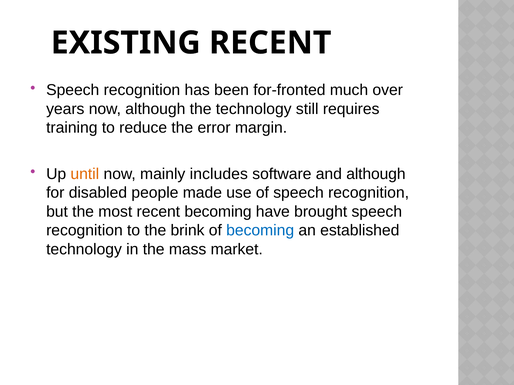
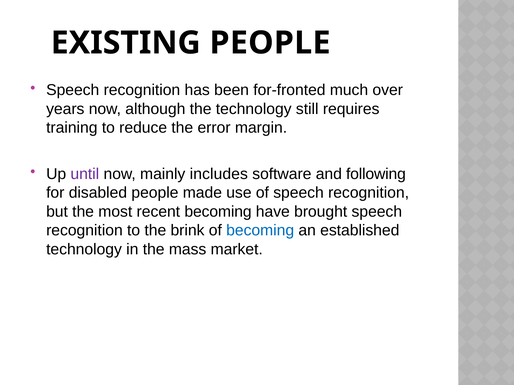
EXISTING RECENT: RECENT -> PEOPLE (270, 43)
until colour: orange -> purple (85, 174)
and although: although -> following (376, 174)
